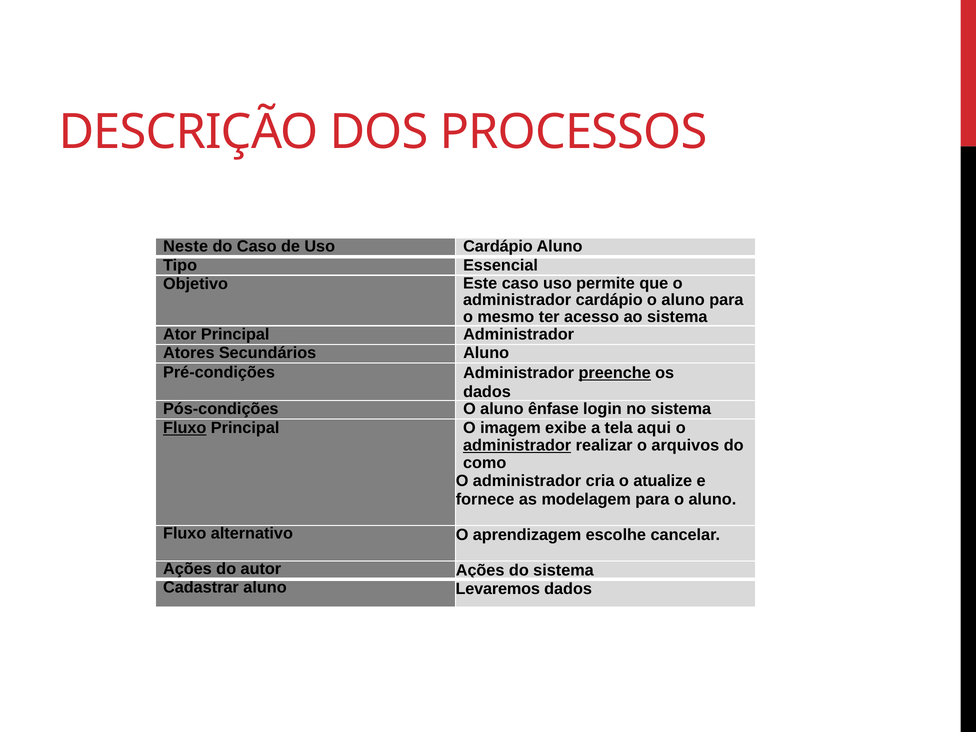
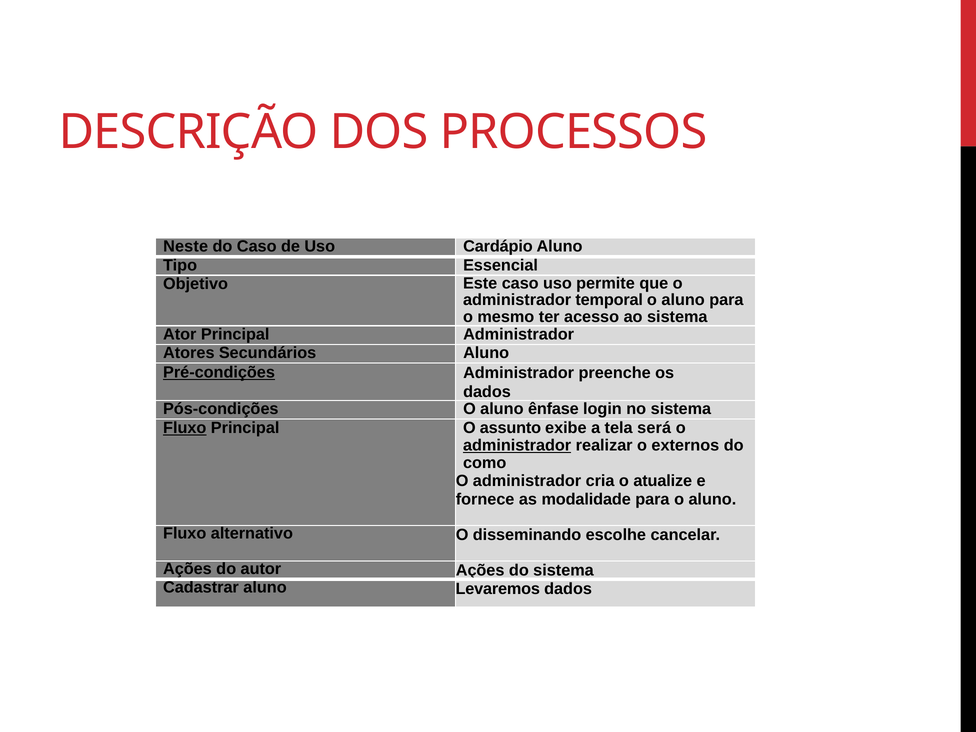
administrador cardápio: cardápio -> temporal (609, 300)
Pré-condições underline: none -> present (219, 373)
preenche underline: present -> none (615, 373)
imagem: imagem -> assunto (510, 428)
aqui: aqui -> será (654, 428)
arquivos: arquivos -> externos (685, 445)
modelagem: modelagem -> modalidade (586, 499)
aprendizagem: aprendizagem -> disseminando (527, 535)
